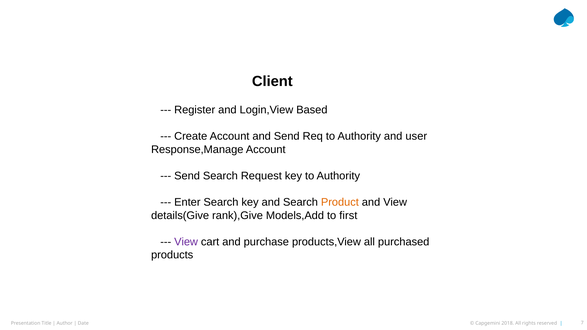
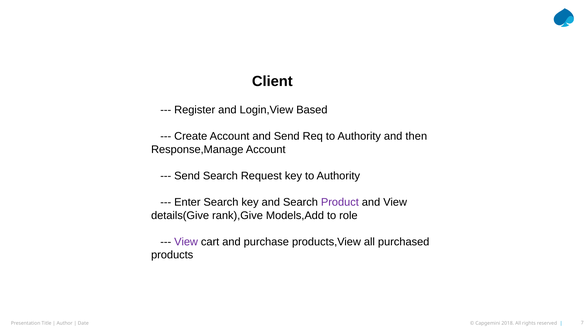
user: user -> then (416, 136)
Product colour: orange -> purple (340, 202)
first: first -> role (348, 216)
